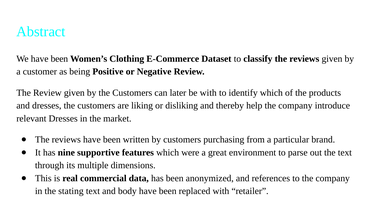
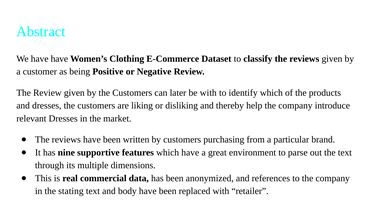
We have been: been -> have (59, 59)
which were: were -> have (190, 152)
